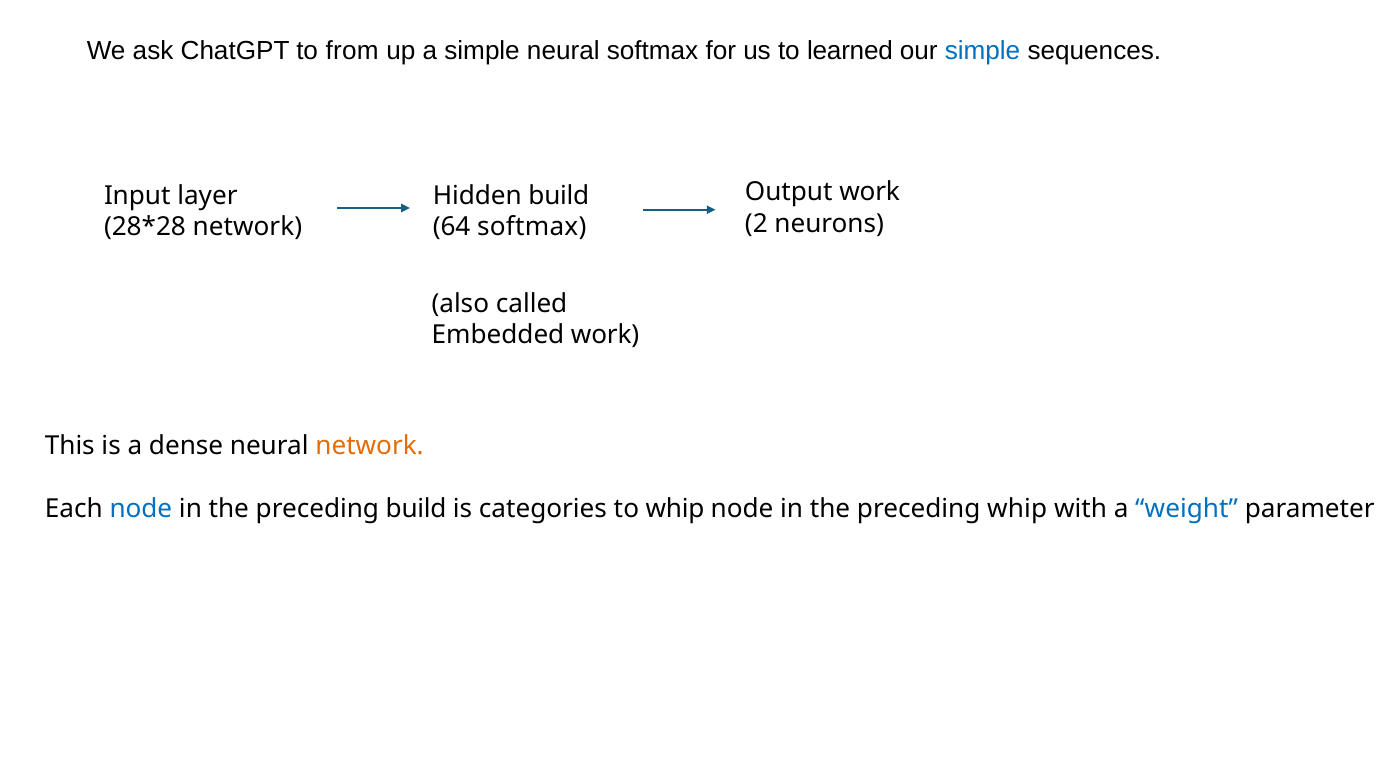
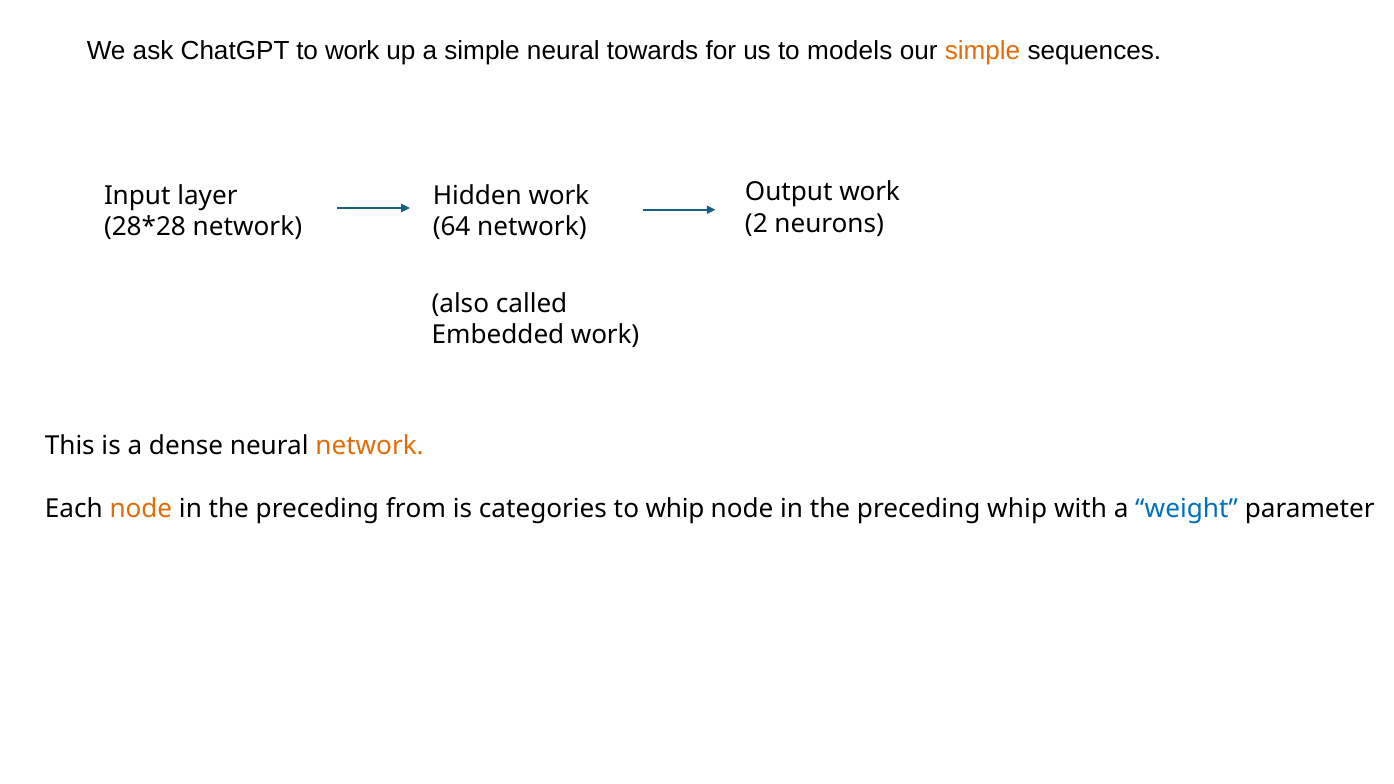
to from: from -> work (352, 51)
neural softmax: softmax -> towards (653, 51)
learned: learned -> models (850, 51)
simple colour: blue -> orange (983, 51)
Hidden build: build -> work (559, 195)
64 softmax: softmax -> network (532, 227)
node colour: blue -> orange (141, 509)
preceding build: build -> from (416, 509)
